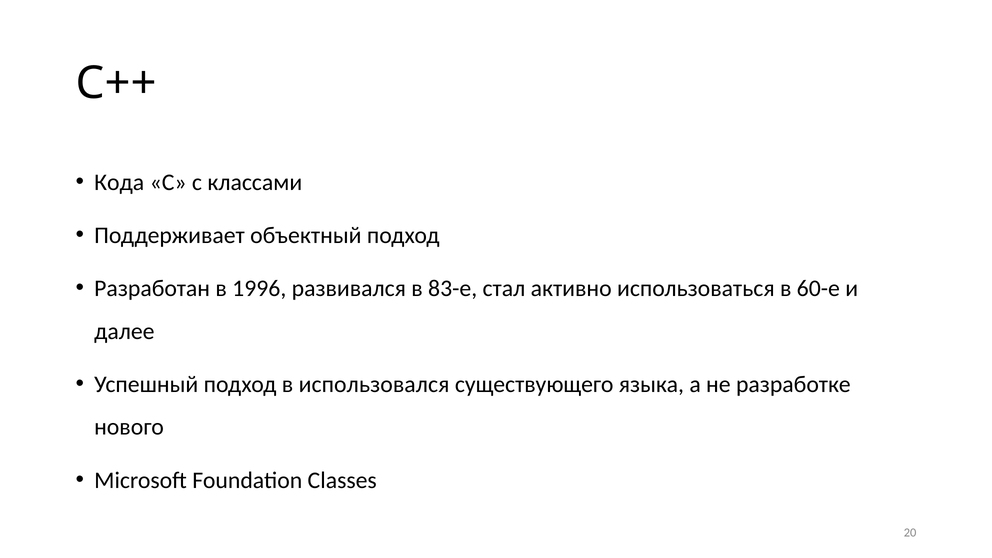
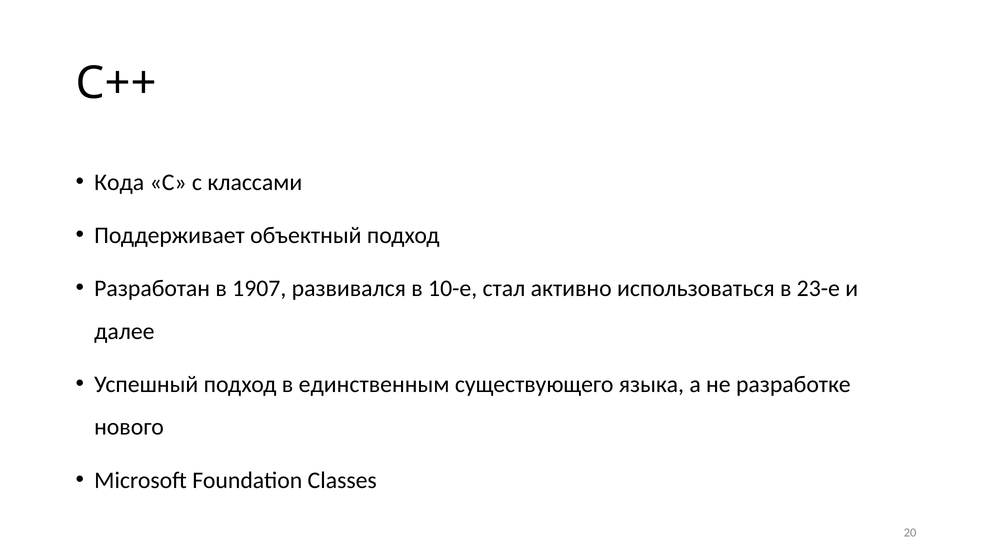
1996: 1996 -> 1907 (259, 289)
83-е: 83-е -> 10-е (453, 289)
60-е: 60-е -> 23-е (818, 289)
использовался: использовался -> единственным (374, 384)
